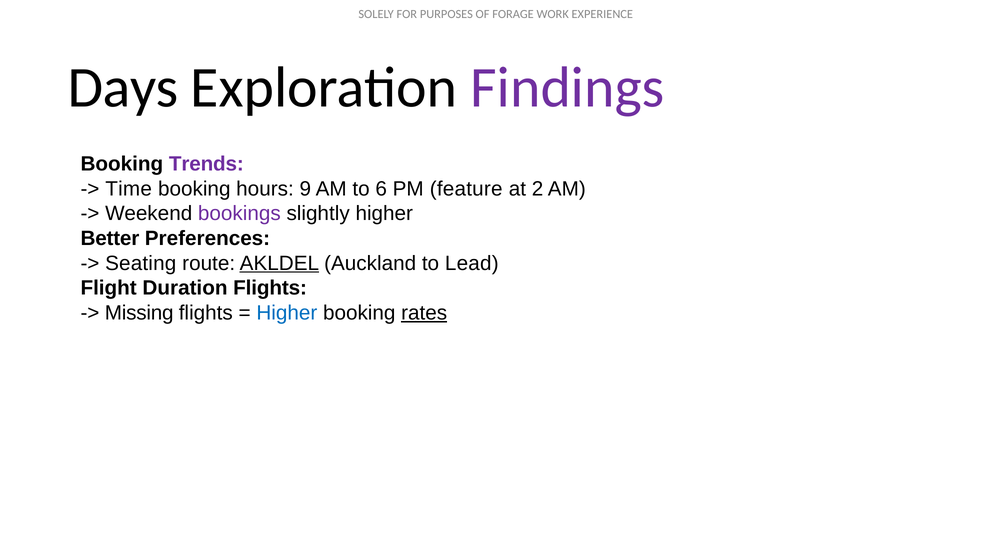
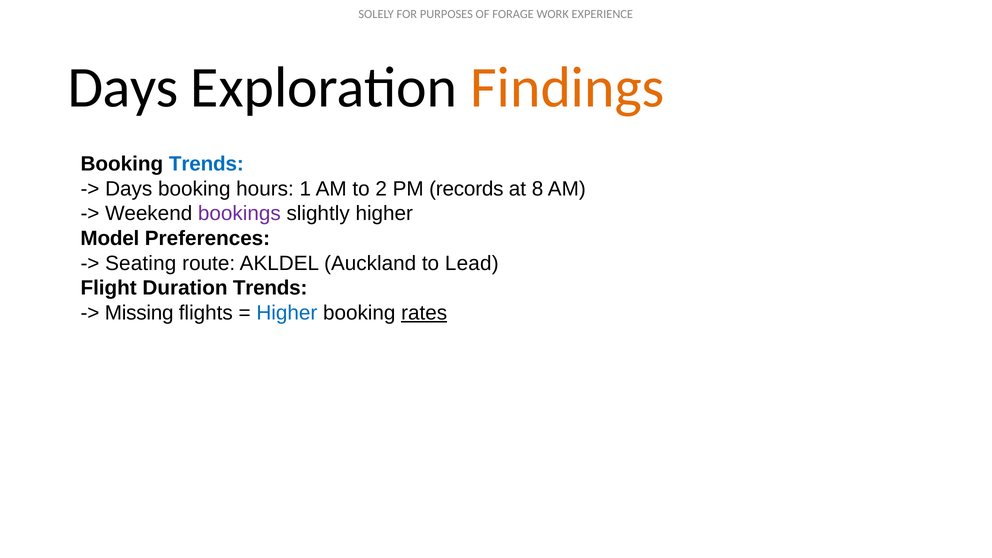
Findings colour: purple -> orange (567, 88)
Trends colour: purple -> blue (206, 164)
Time: Time -> Days (129, 189)
9: 9 -> 1 (305, 189)
6: 6 -> 2 (381, 189)
feature: feature -> records (466, 189)
2: 2 -> 8 (538, 189)
Better: Better -> Model (110, 238)
AKLDEL underline: present -> none (279, 263)
Duration Flights: Flights -> Trends (270, 288)
